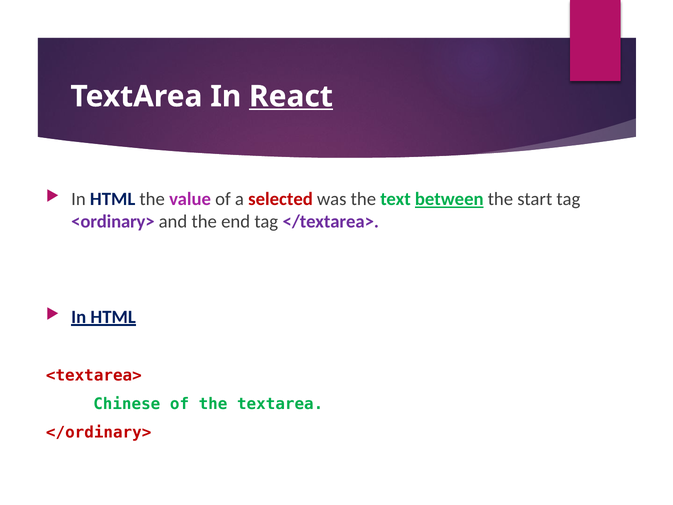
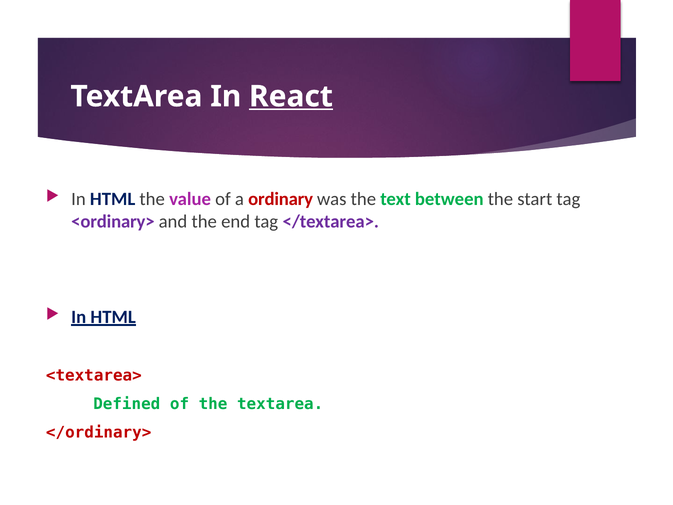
selected: selected -> ordinary (281, 199)
between underline: present -> none (449, 199)
Chinese: Chinese -> Defined (127, 404)
